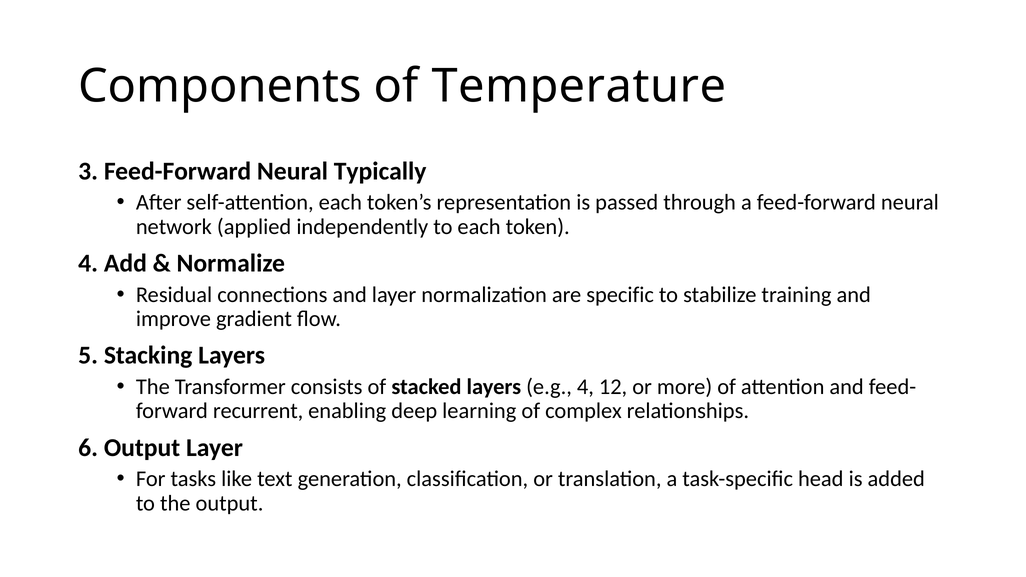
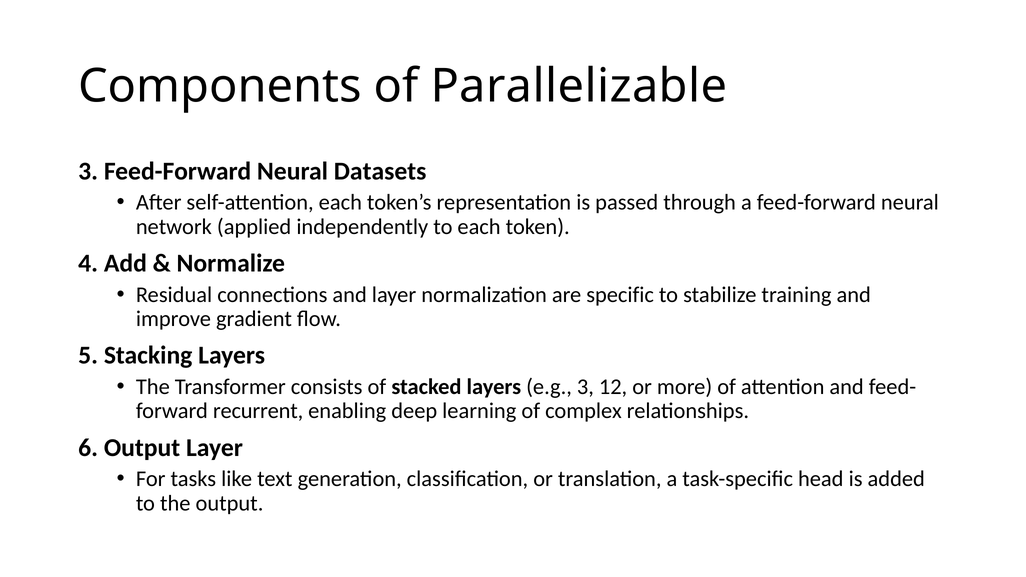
Temperature: Temperature -> Parallelizable (579, 86)
Typically: Typically -> Datasets (380, 171)
e.g 4: 4 -> 3 (585, 387)
